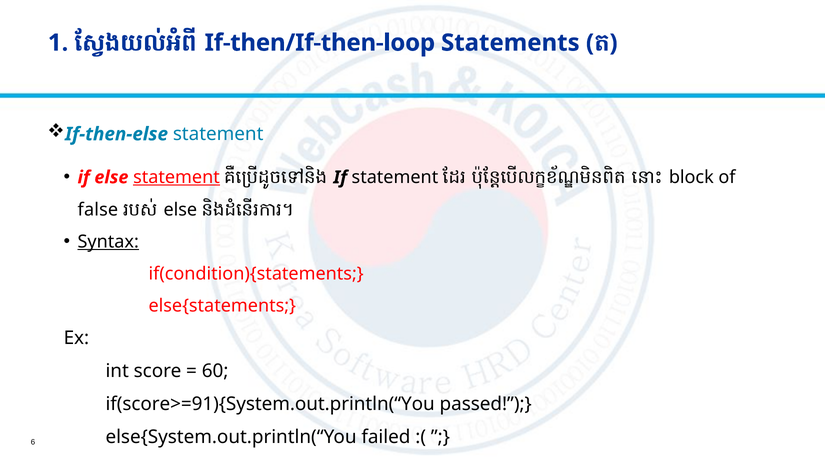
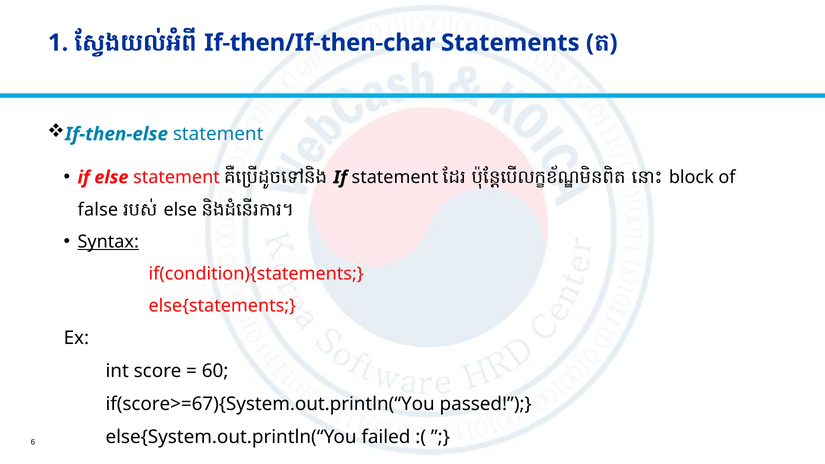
If-then/If-then-loop: If-then/If-then-loop -> If-then/If-then-char (320, 43)
statement underline: present -> none (176, 177)
if(score>=91){System.out.println(“You: if(score>=91){System.out.println(“You -> if(score>=67){System.out.println(“You (270, 404)
